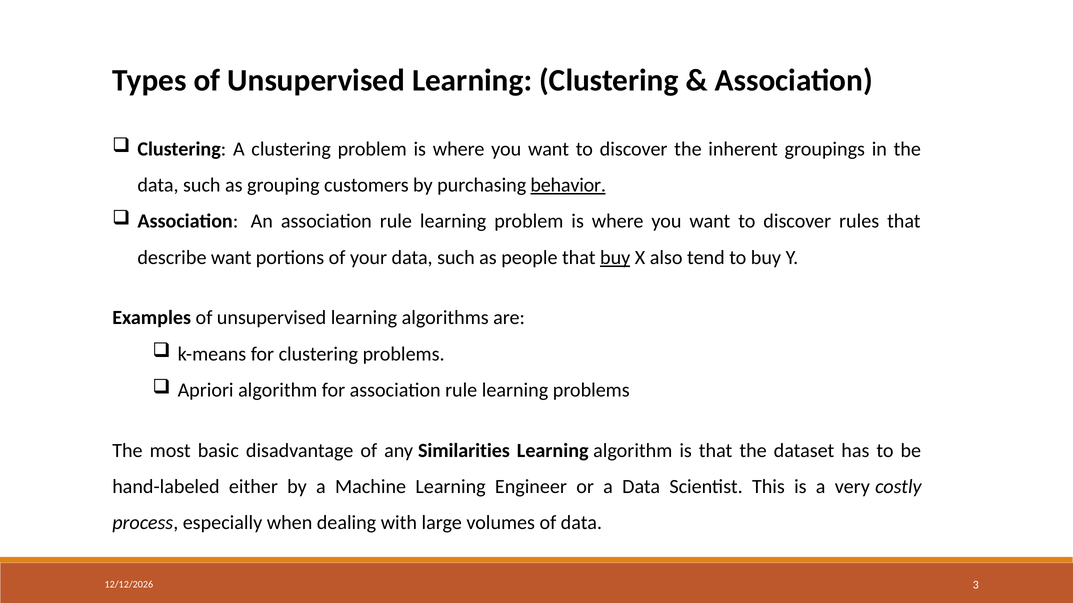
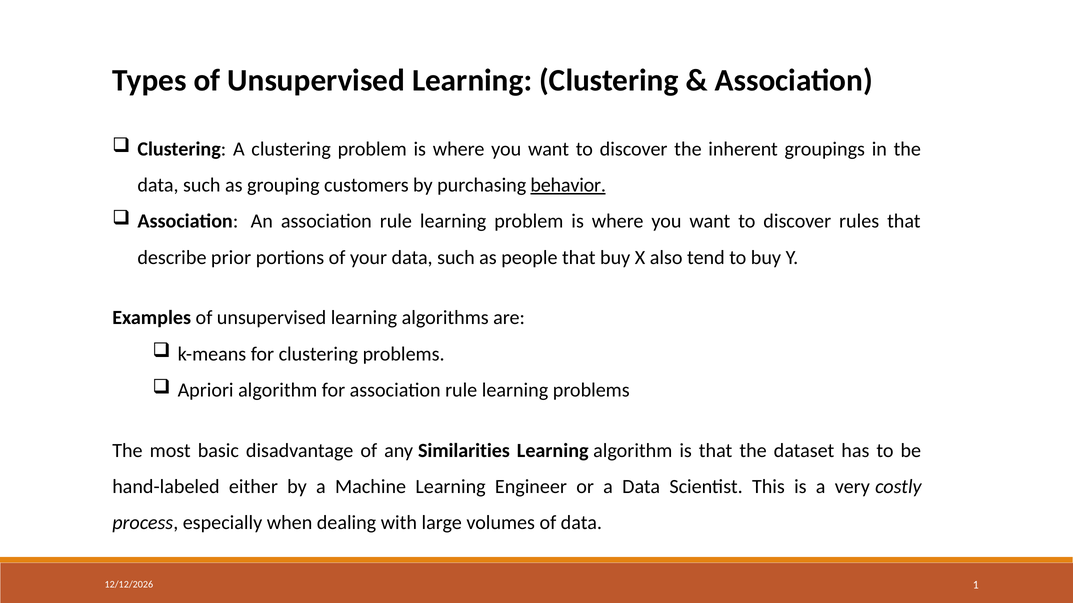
describe want: want -> prior (231, 258)
buy underline: present -> none (615, 258)
3: 3 -> 1 (976, 585)
